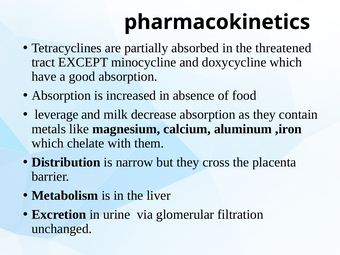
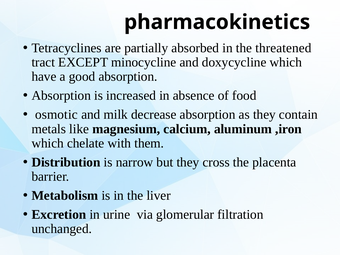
leverage: leverage -> osmotic (56, 115)
